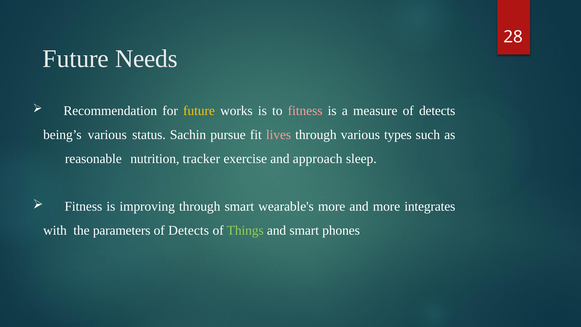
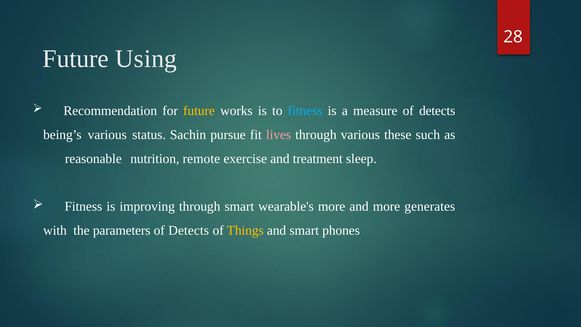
Needs: Needs -> Using (146, 59)
fitness colour: pink -> light blue (305, 111)
types: types -> these (398, 135)
tracker: tracker -> remote (201, 159)
approach: approach -> treatment (318, 159)
integrates: integrates -> generates (430, 206)
Things colour: light green -> yellow (245, 230)
